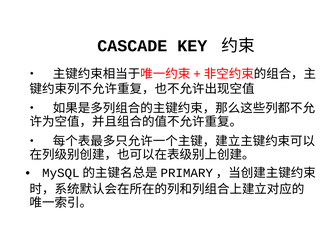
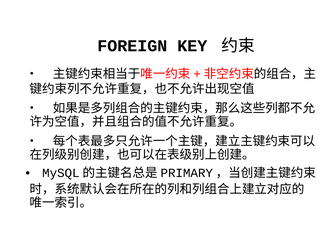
CASCADE: CASCADE -> FOREIGN (132, 46)
